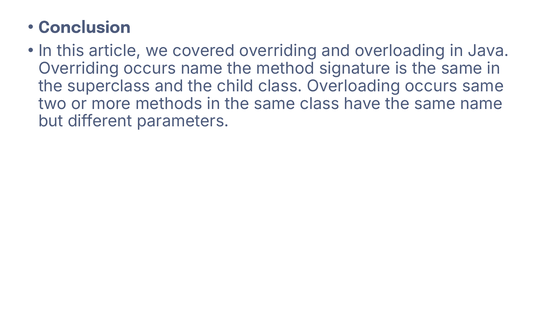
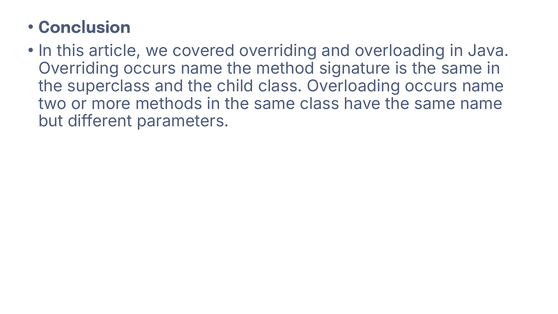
Overloading occurs same: same -> name (483, 86)
